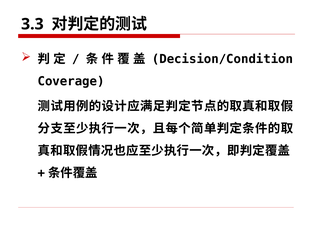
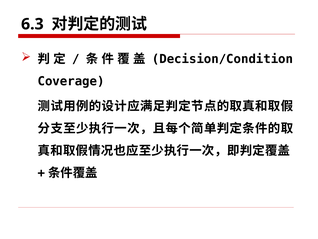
3.3: 3.3 -> 6.3 (32, 24)
